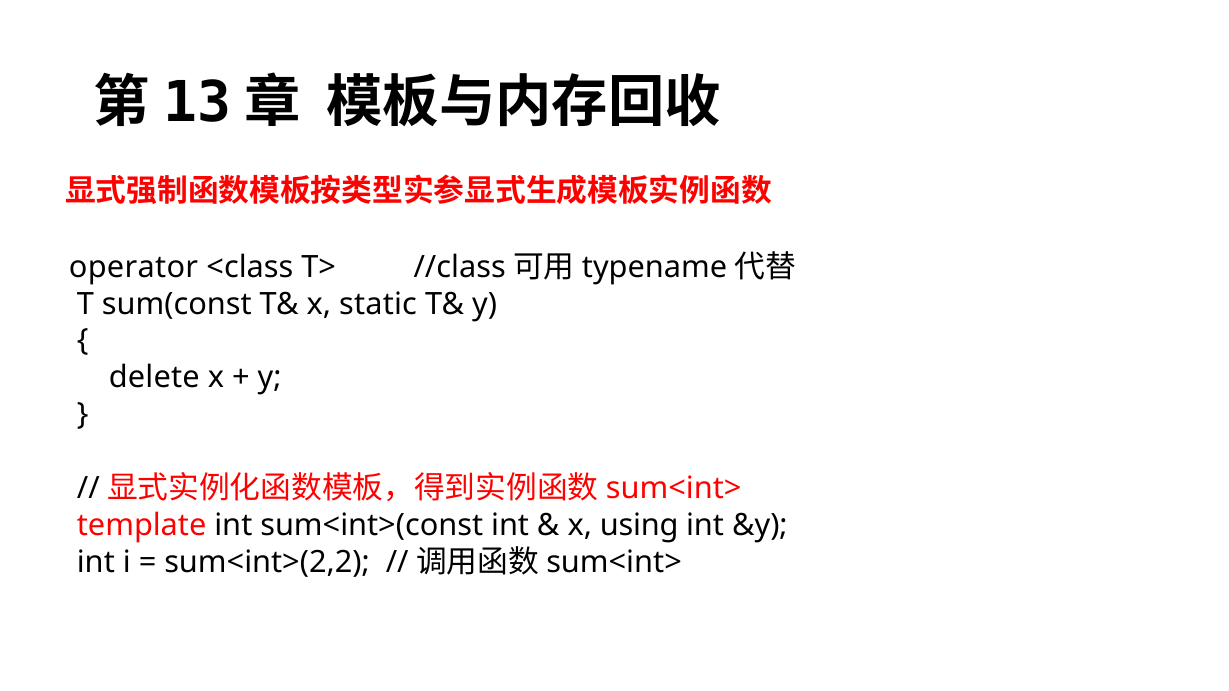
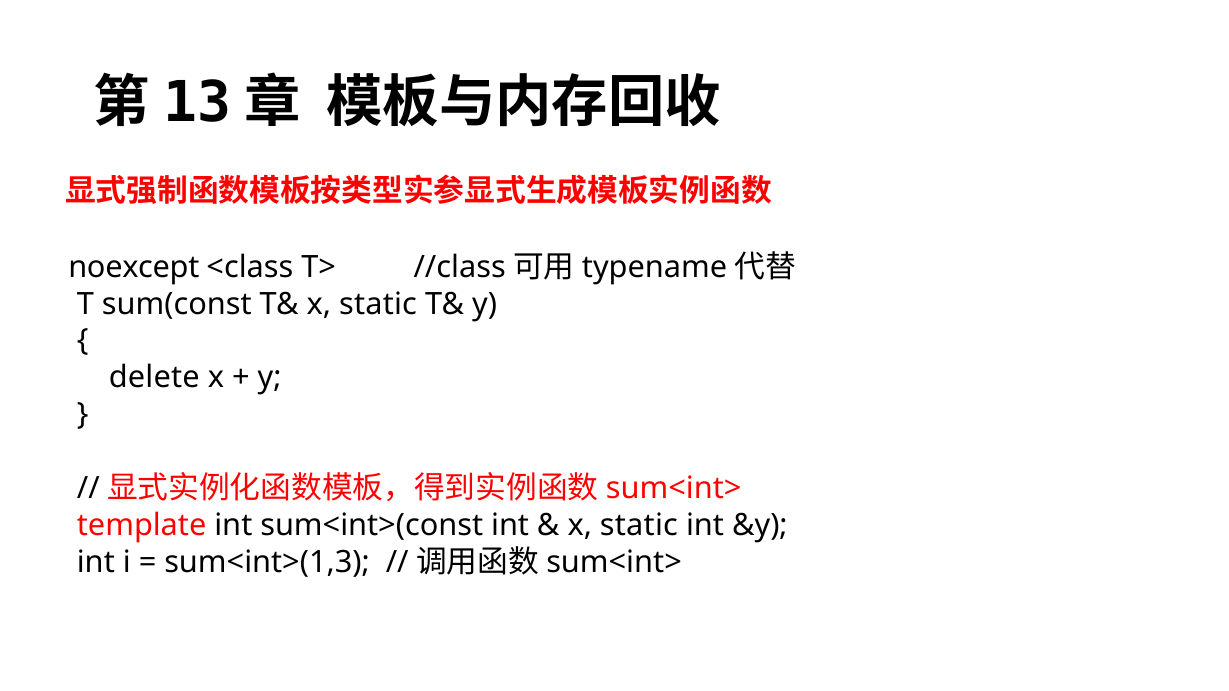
operator: operator -> noexcept (134, 267)
using: using -> static (639, 525)
sum<int>(2,2: sum<int>(2,2 -> sum<int>(1,3 (267, 562)
